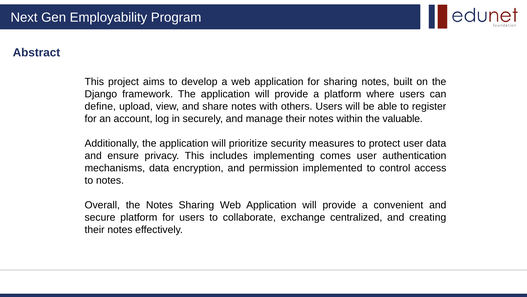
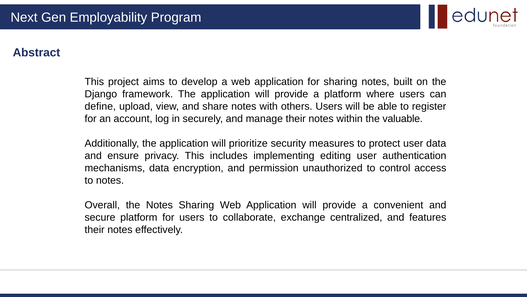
comes: comes -> editing (336, 155)
implemented: implemented -> unauthorized (333, 168)
creating: creating -> features (428, 217)
